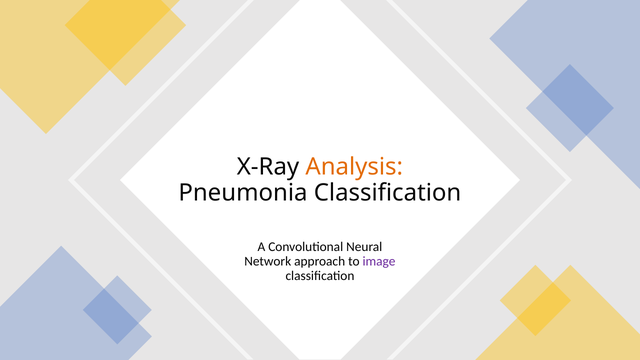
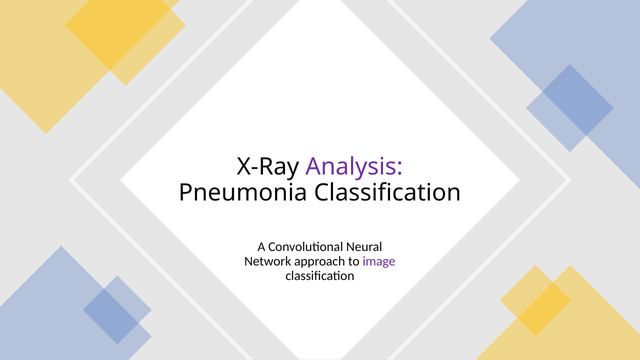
Analysis colour: orange -> purple (354, 167)
